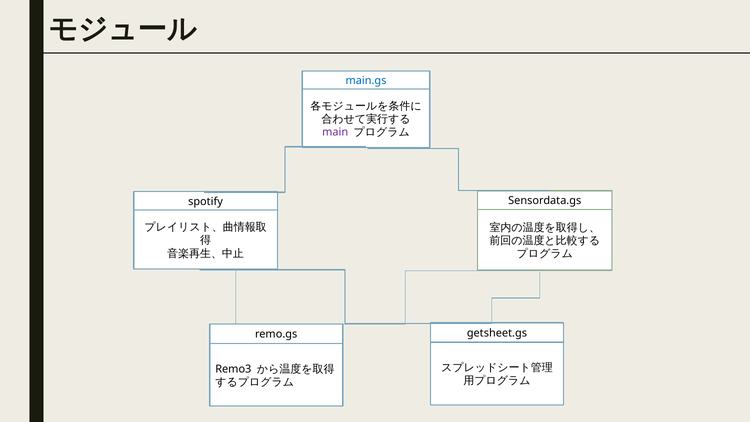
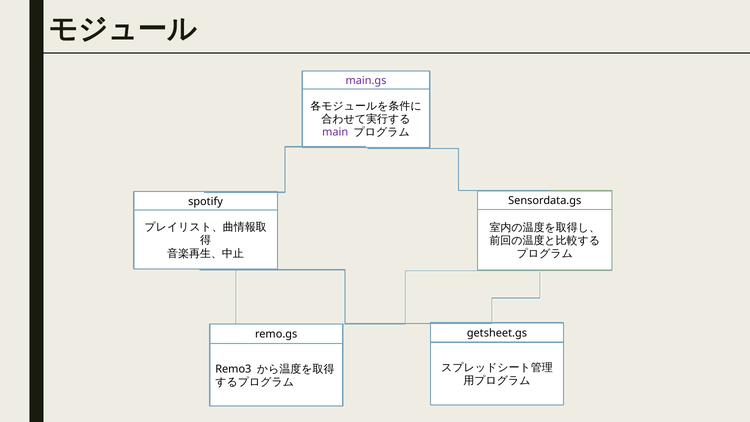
main.gs colour: blue -> purple (366, 81)
